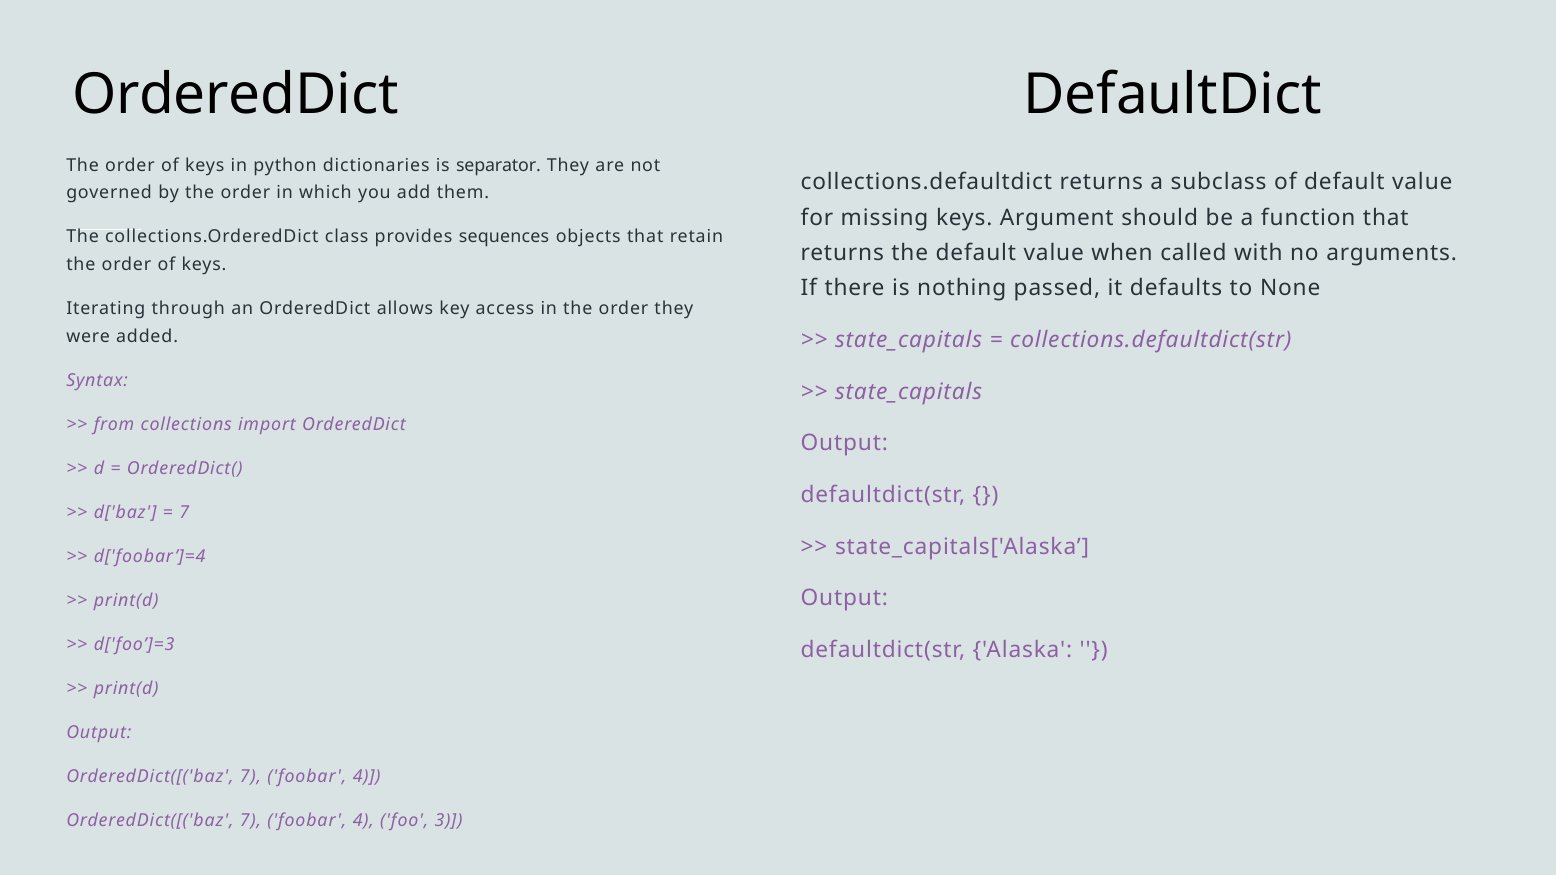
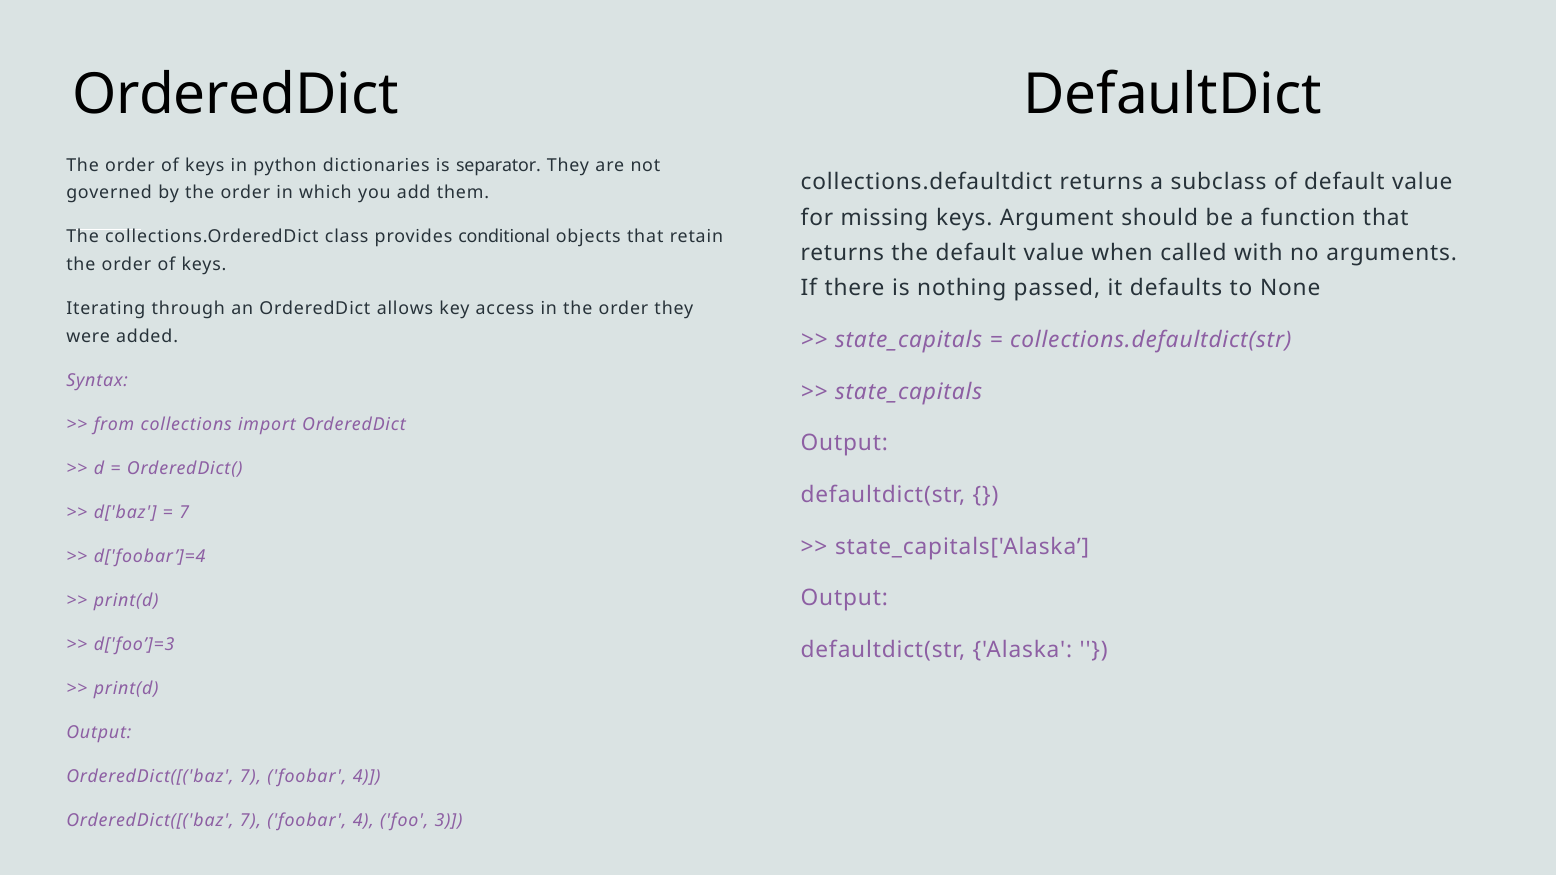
sequences: sequences -> conditional (504, 237)
